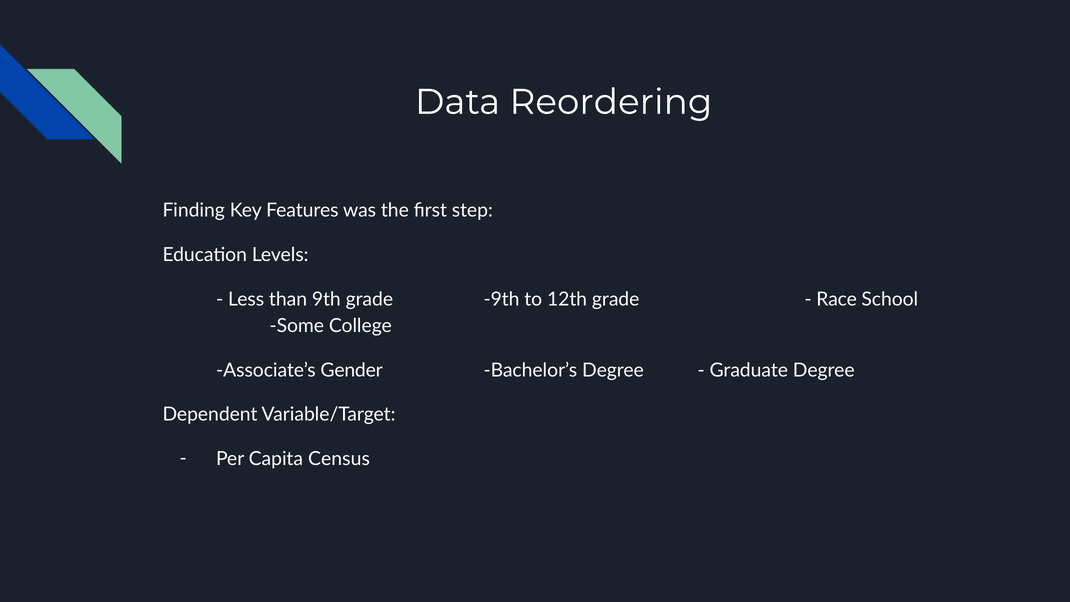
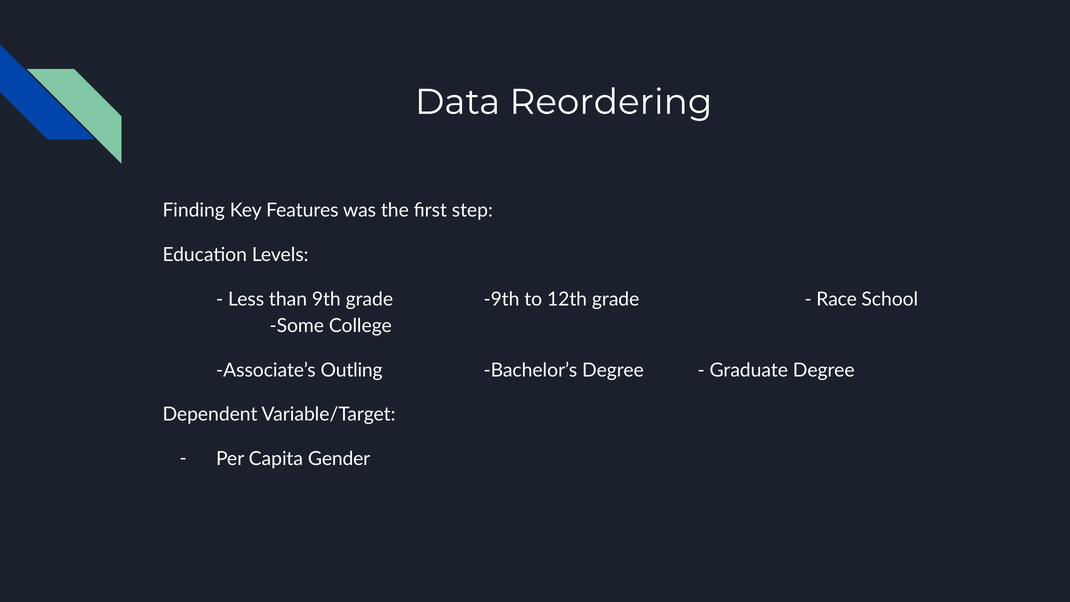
Gender: Gender -> Outling (352, 370)
Census: Census -> Gender (339, 459)
